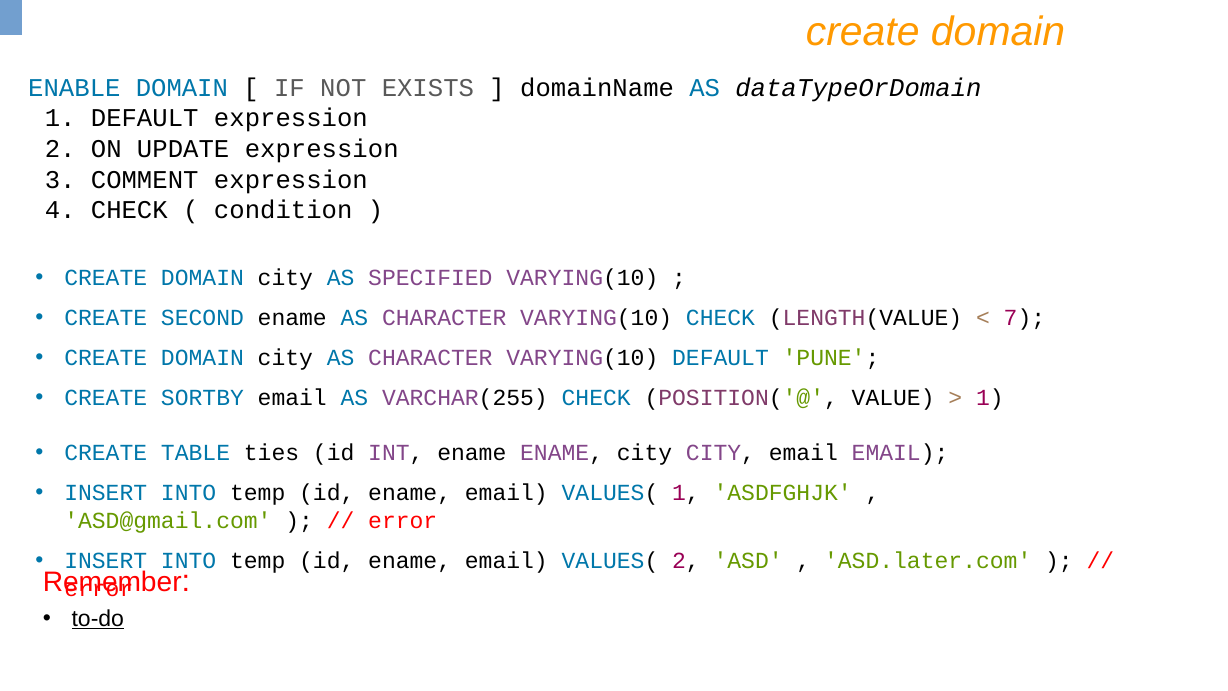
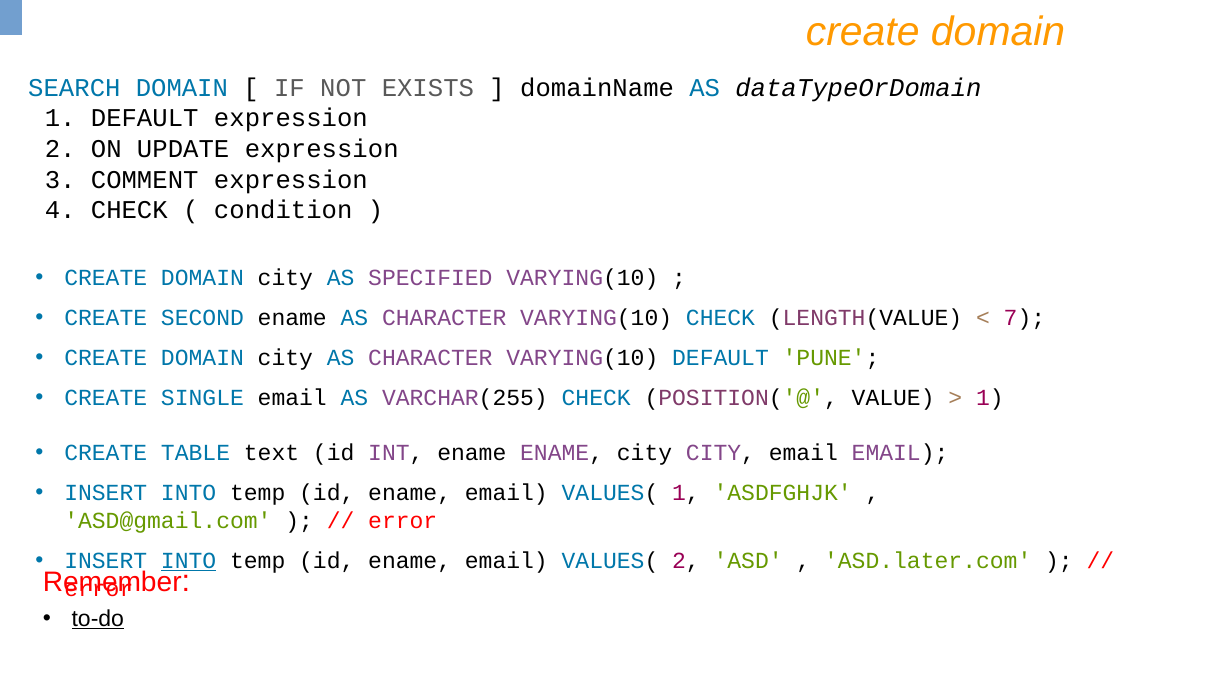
ENABLE: ENABLE -> SEARCH (74, 88)
SORTBY: SORTBY -> SINGLE (202, 398)
ties: ties -> text (272, 453)
INTO underline: none -> present (189, 561)
